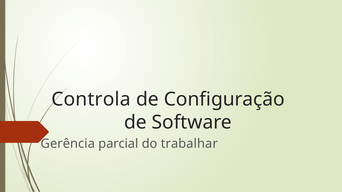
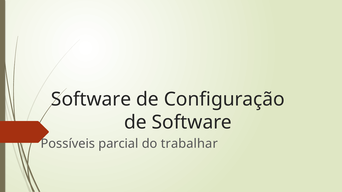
Controla: Controla -> Software (91, 99)
Gerência: Gerência -> Possíveis (68, 144)
